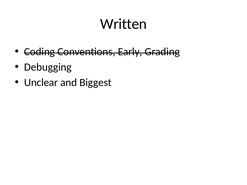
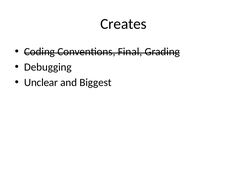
Written: Written -> Creates (123, 24)
Early: Early -> Final (130, 52)
